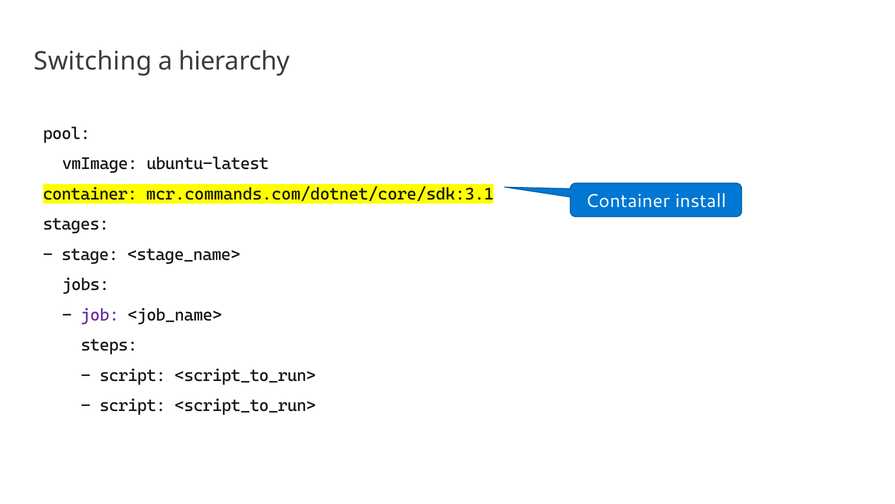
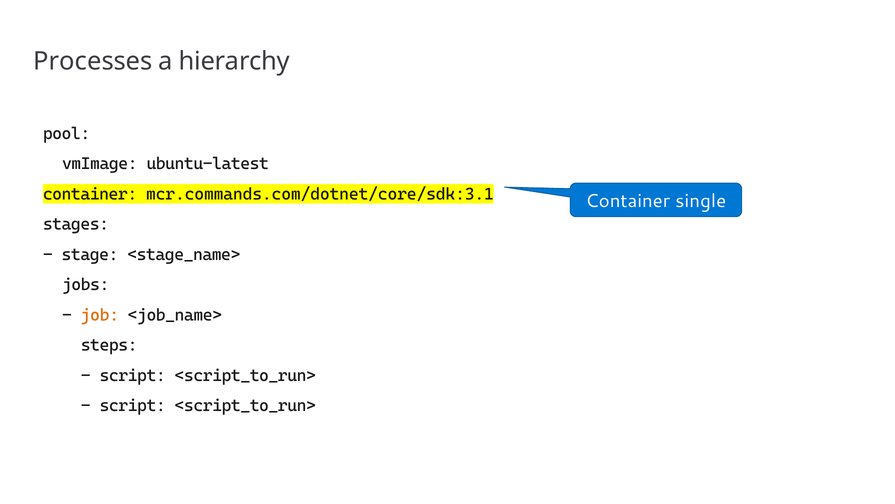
Switching: Switching -> Processes (93, 61)
install: install -> single (701, 201)
job colour: purple -> orange (100, 315)
